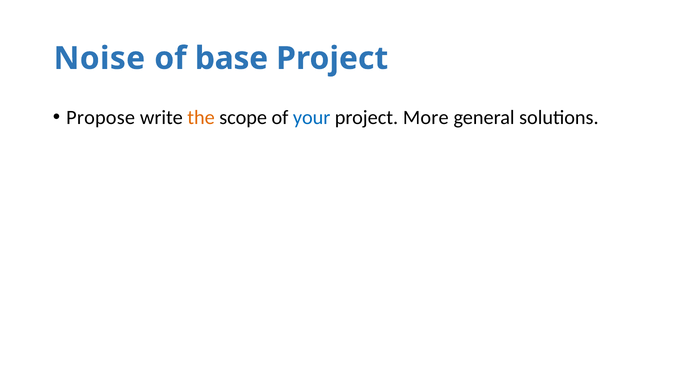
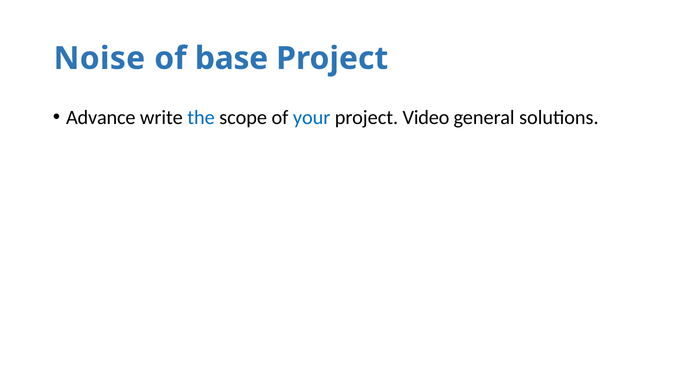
Propose: Propose -> Advance (101, 118)
the colour: orange -> blue (201, 118)
More: More -> Video (426, 118)
